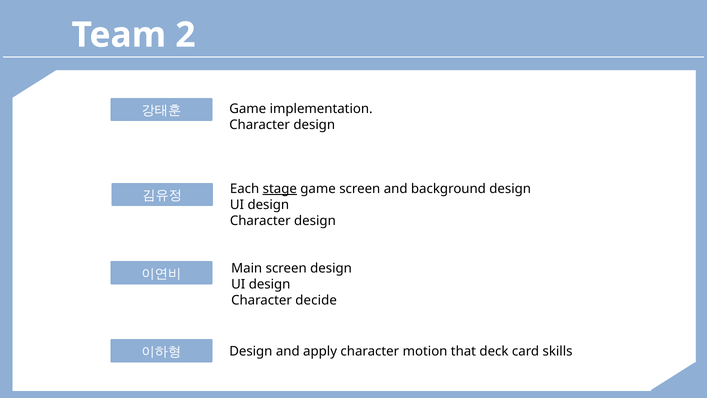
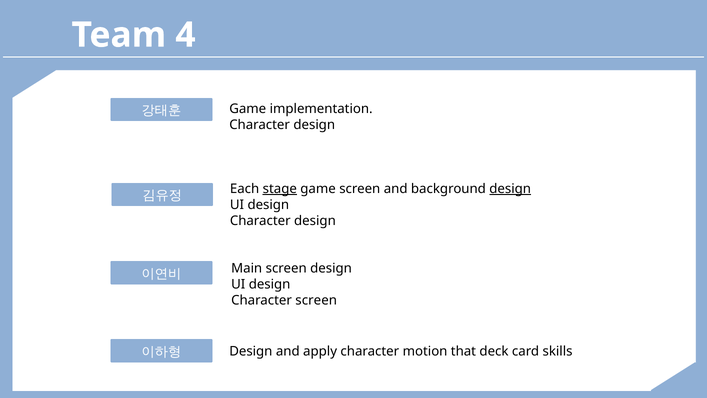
2: 2 -> 4 (185, 35)
design underline: none -> present (510, 189)
Character decide: decide -> screen (316, 300)
